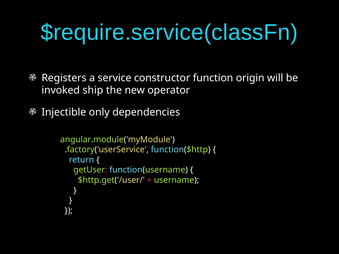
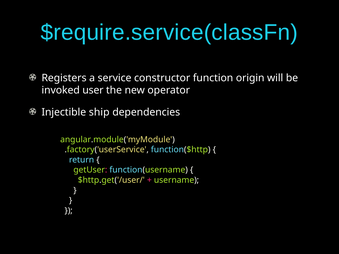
ship: ship -> user (93, 90)
only: only -> ship (99, 112)
